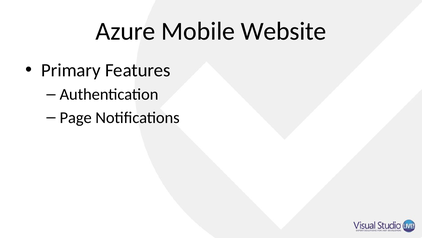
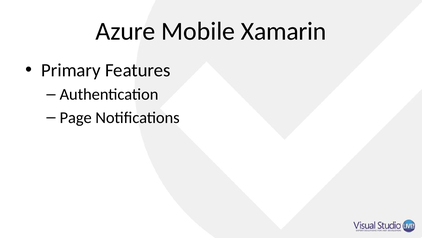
Website: Website -> Xamarin (284, 31)
